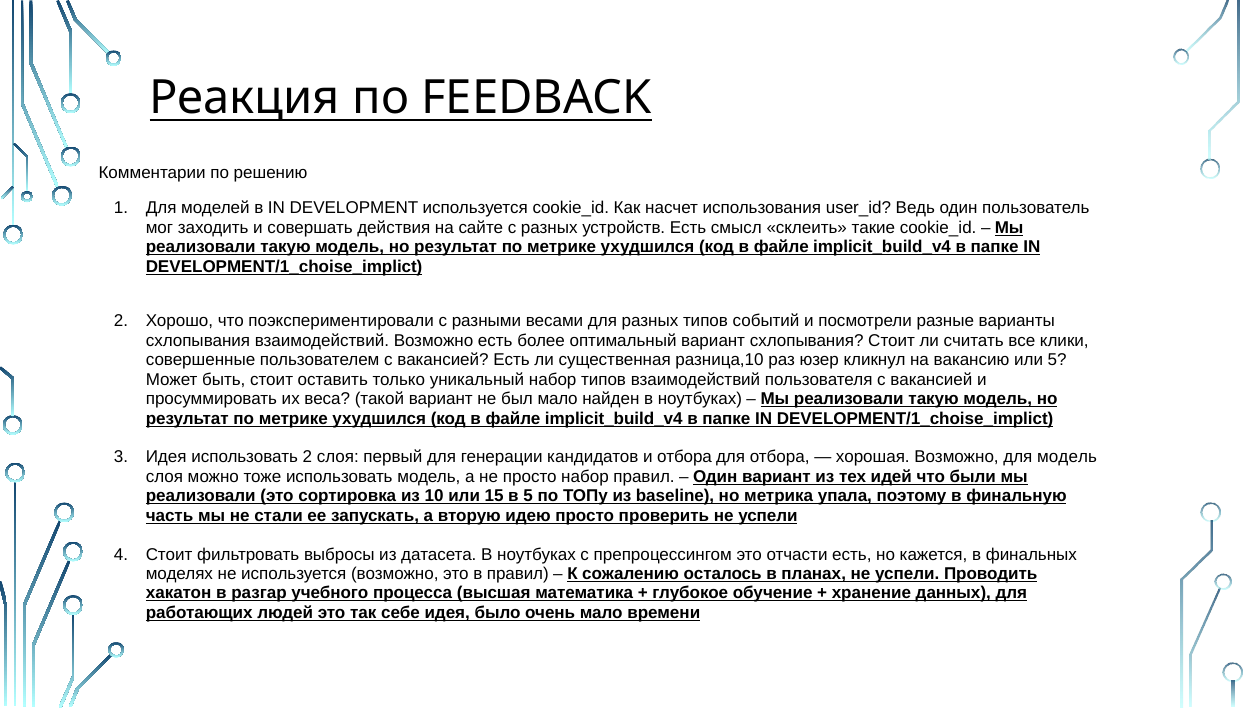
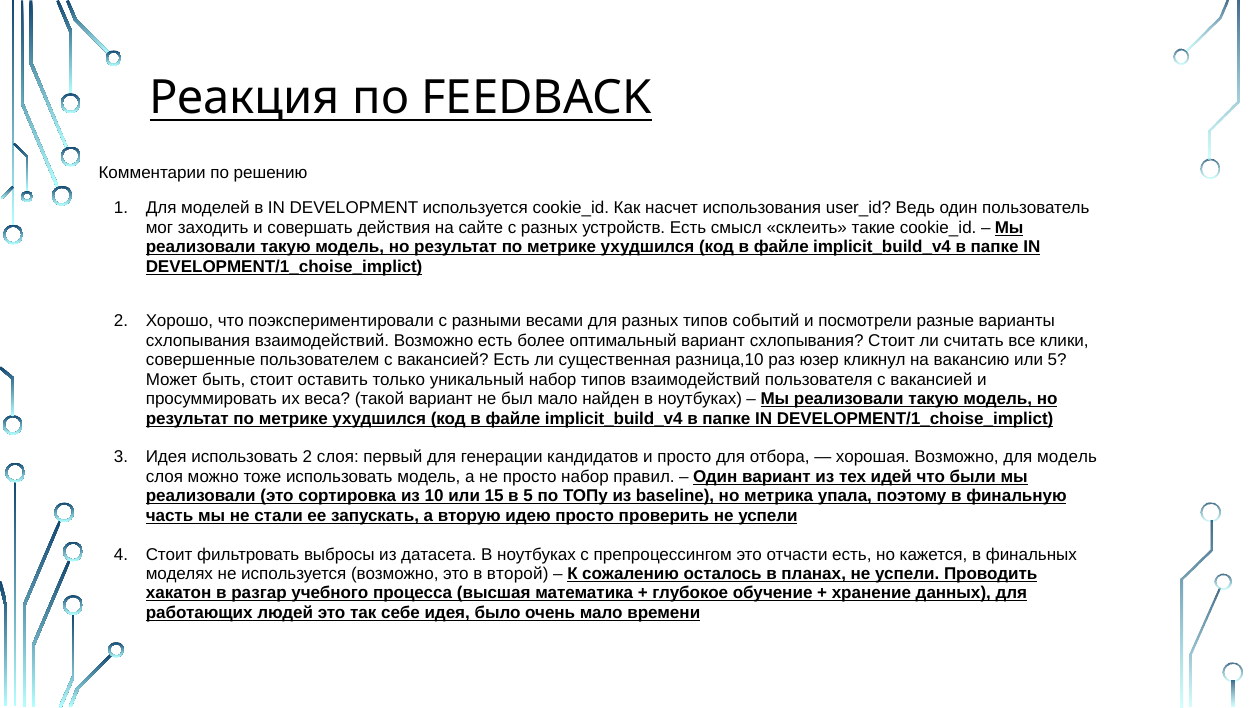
и отбора: отбора -> просто (684, 457)
в правил: правил -> второй (518, 574)
